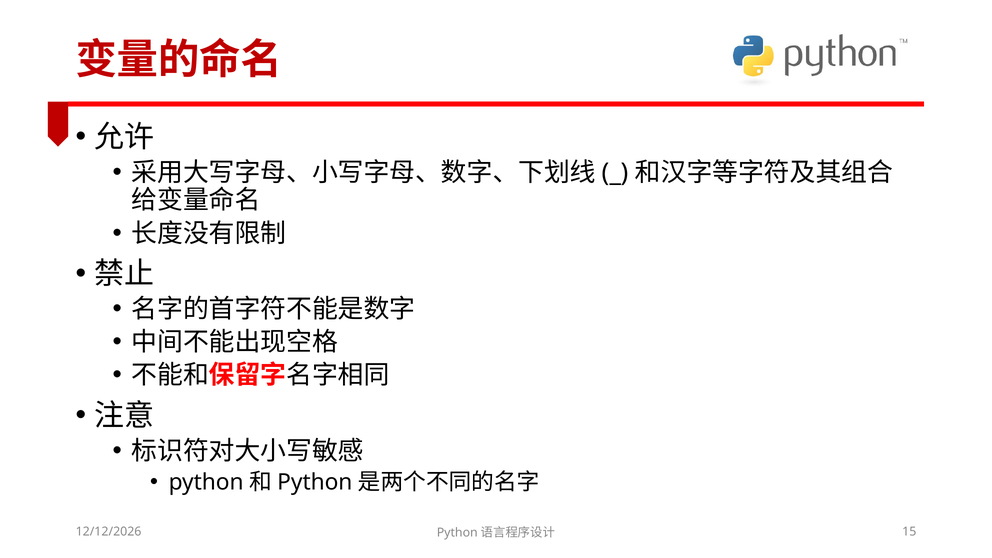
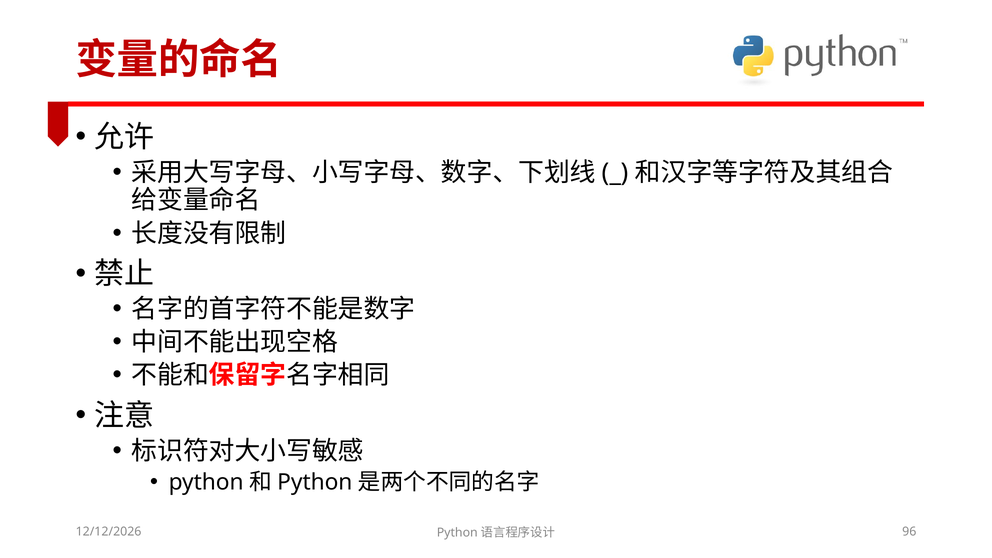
15: 15 -> 96 (909, 532)
